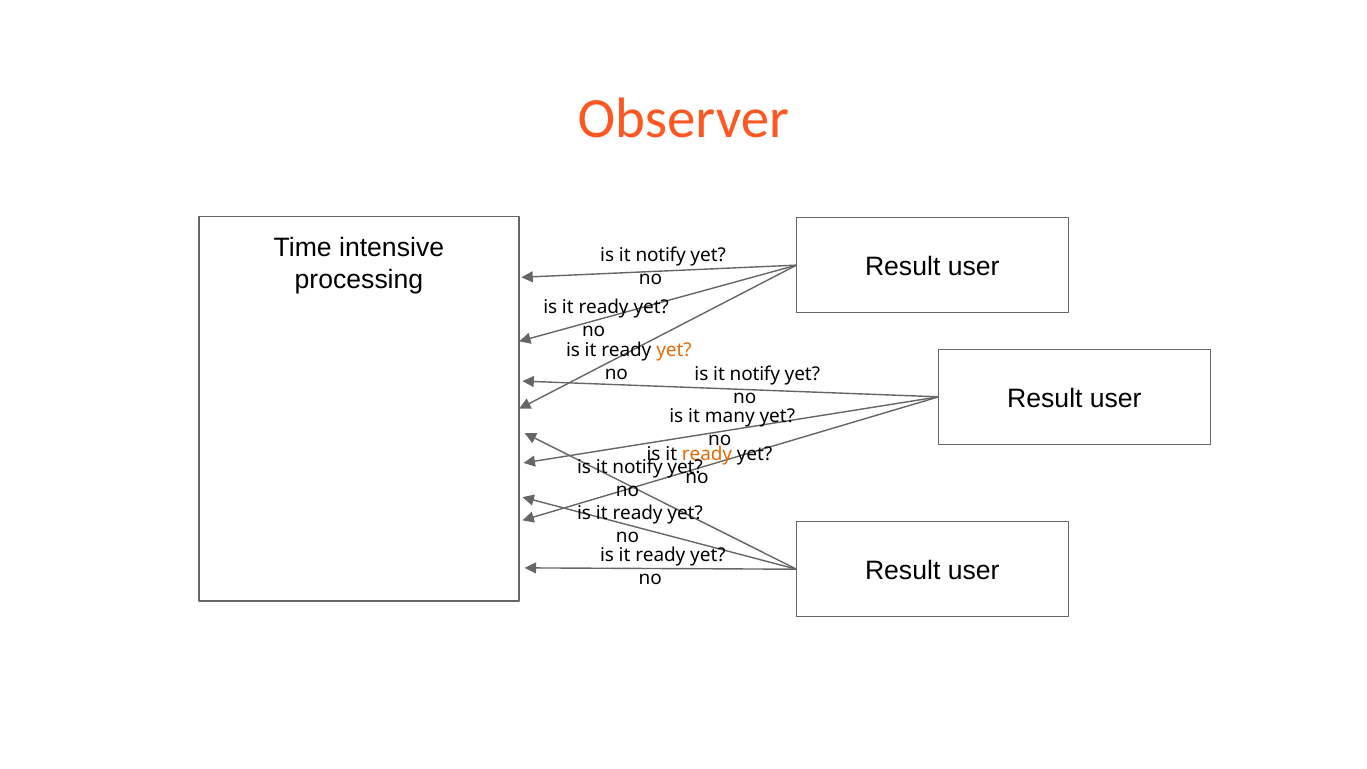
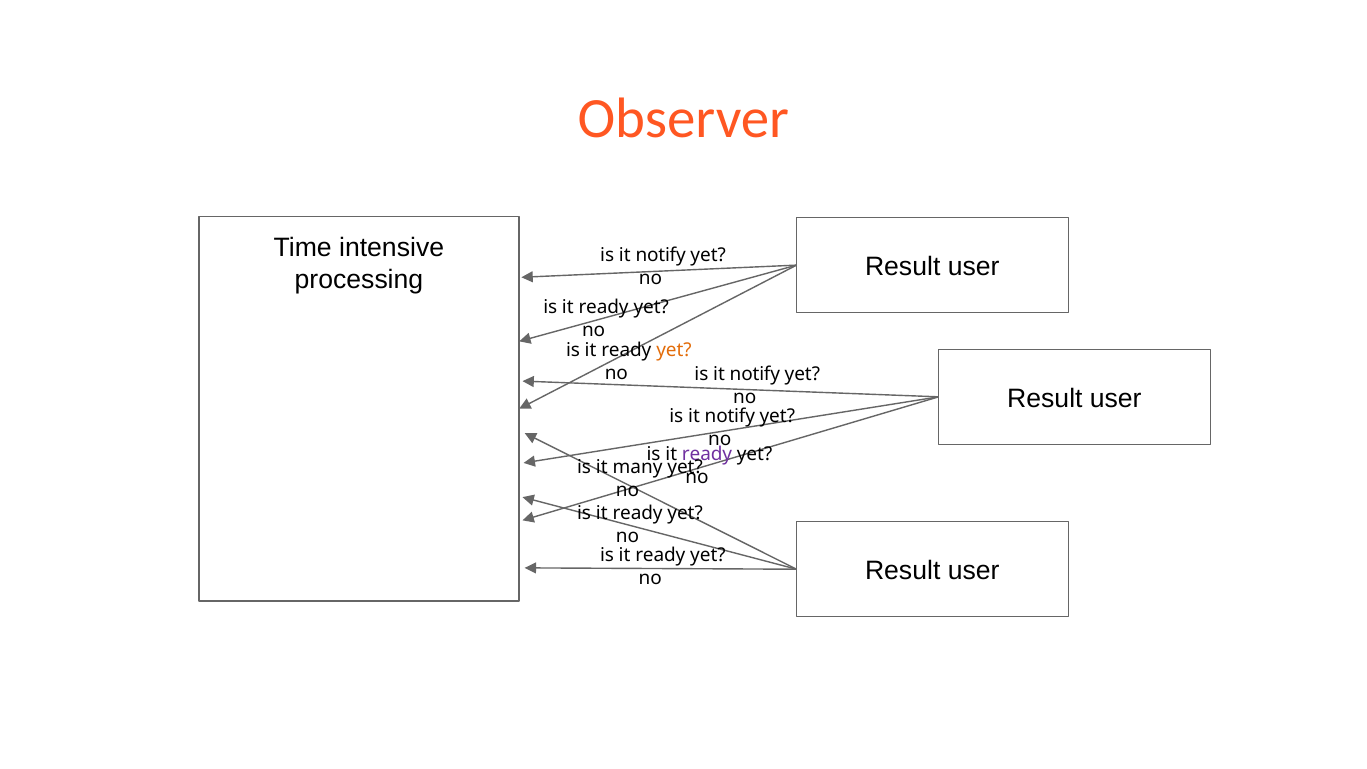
many: many -> notify (730, 417)
ready colour: orange -> purple (707, 454)
notify: notify -> many (637, 468)
